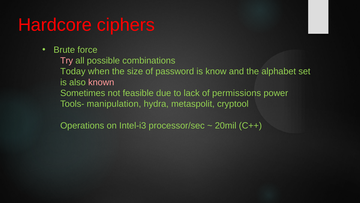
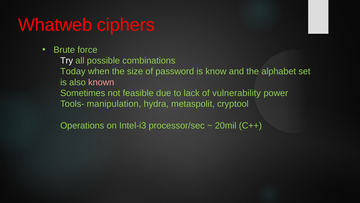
Hardcore: Hardcore -> Whatweb (55, 25)
Try colour: pink -> white (67, 61)
permissions: permissions -> vulnerability (237, 93)
